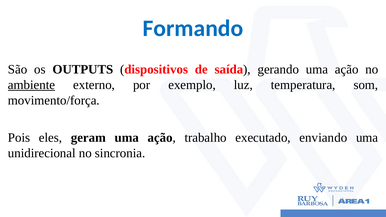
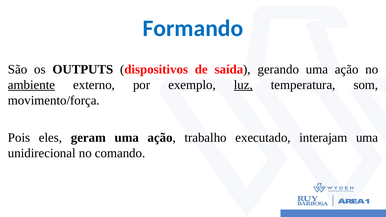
luz underline: none -> present (243, 85)
enviando: enviando -> interajam (323, 138)
sincronia: sincronia -> comando (120, 153)
